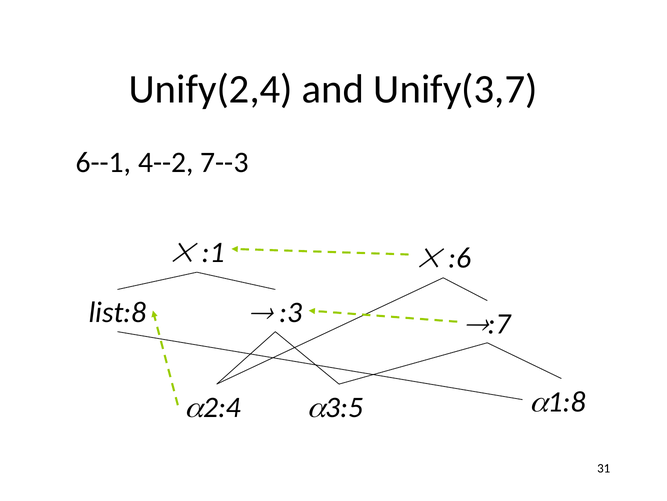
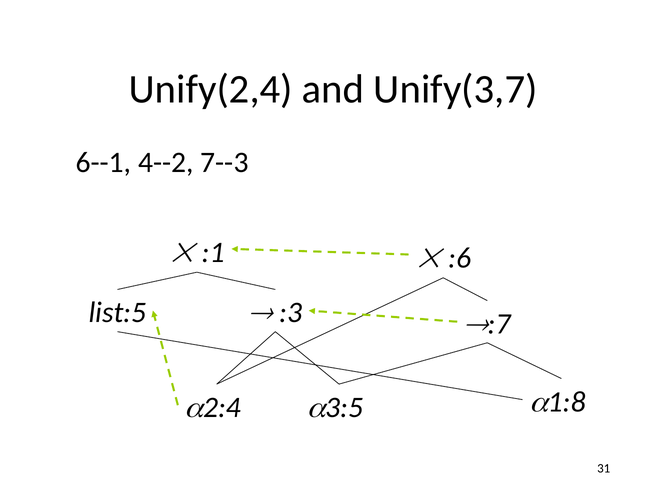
list:8: list:8 -> list:5 (117, 312)
